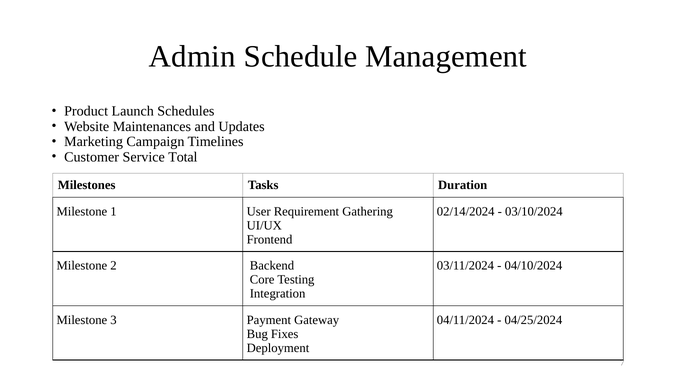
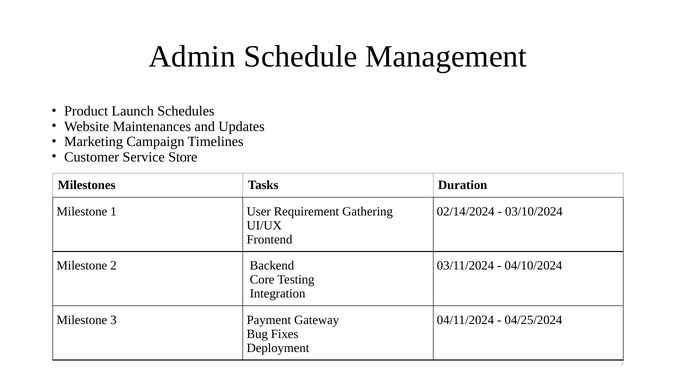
Total: Total -> Store (183, 157)
